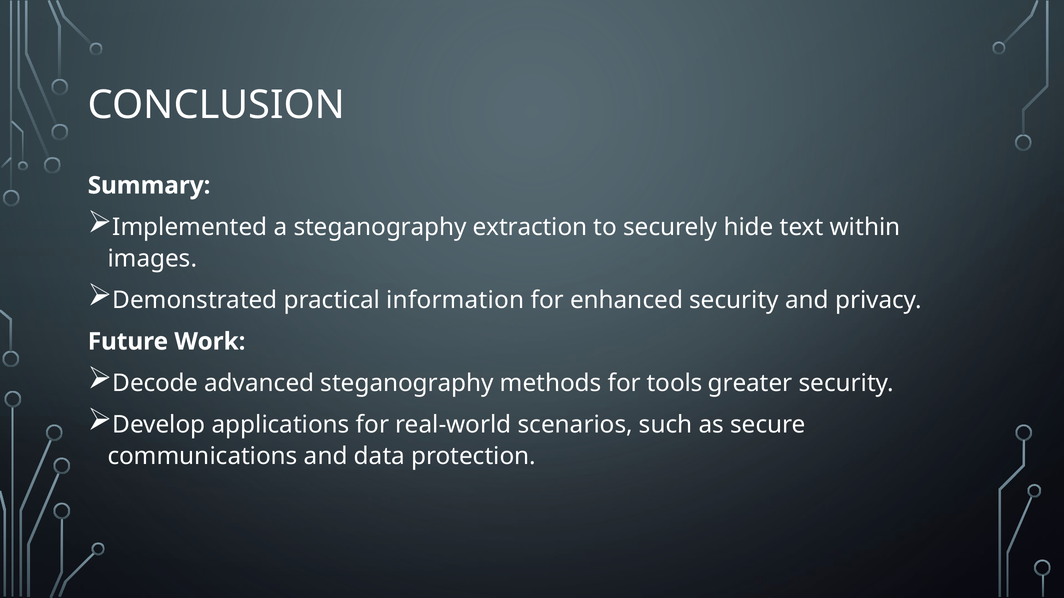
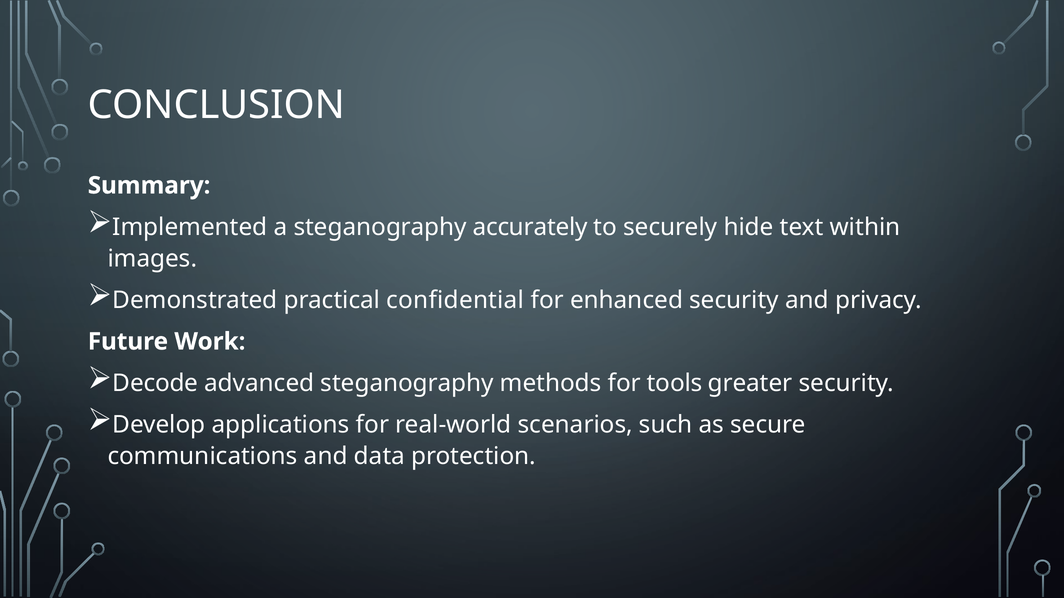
extraction: extraction -> accurately (530, 227)
information: information -> confidential (455, 300)
